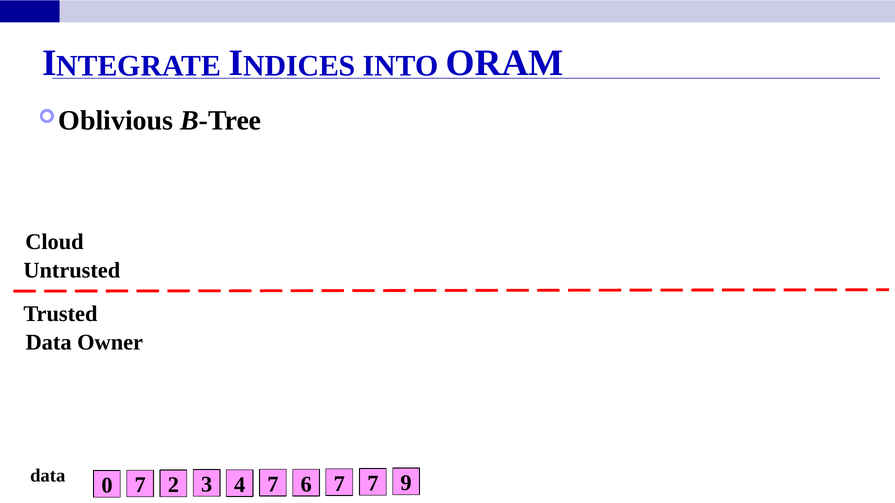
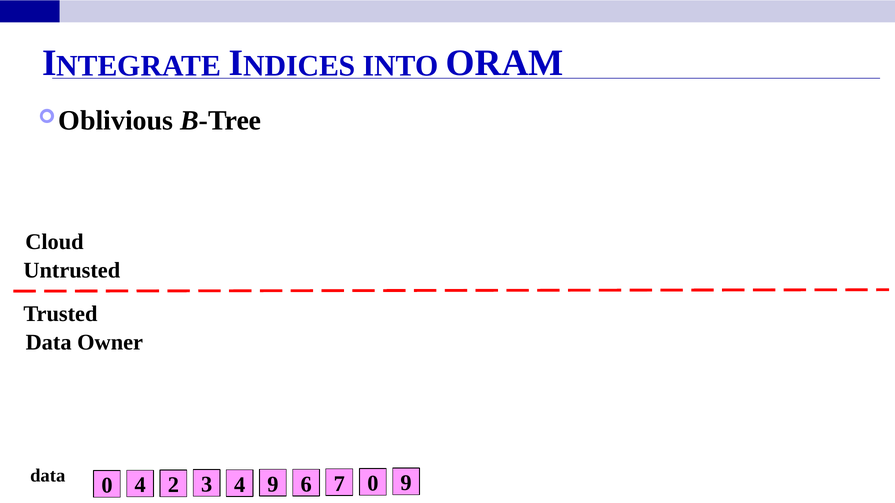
0 7: 7 -> 4 (140, 486)
4 7: 7 -> 9 (273, 485)
7 7: 7 -> 0 (373, 484)
